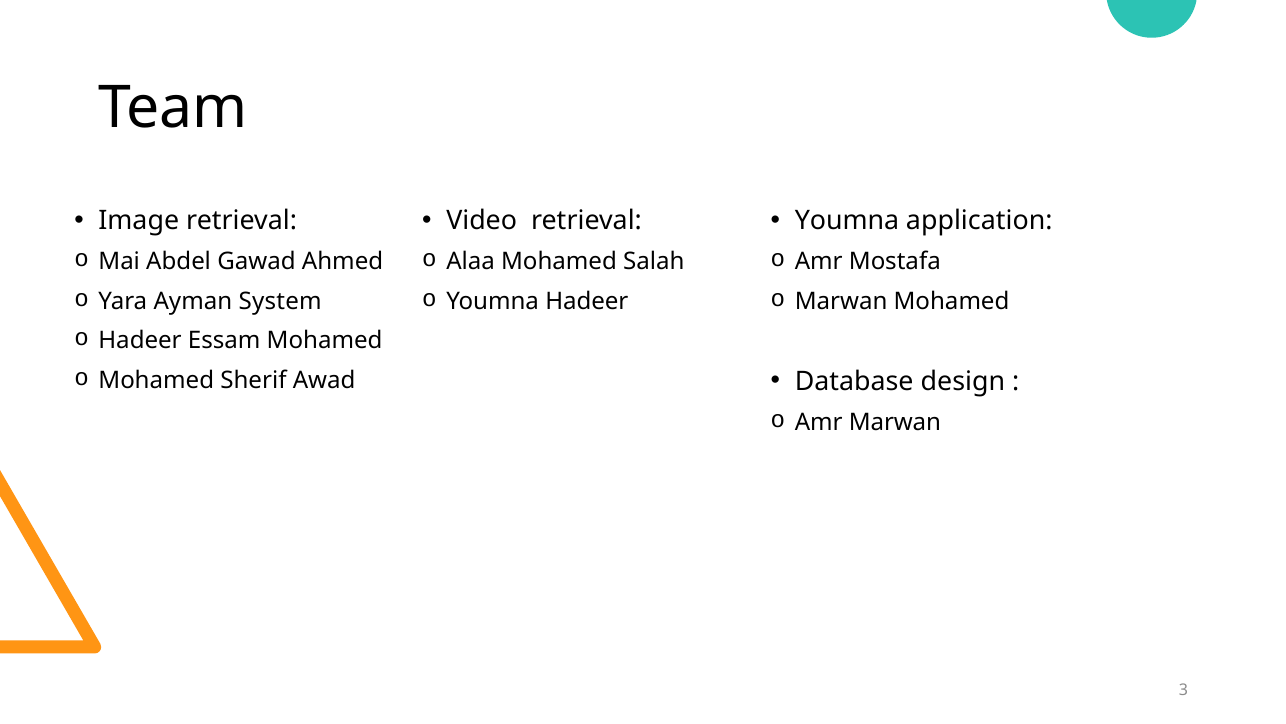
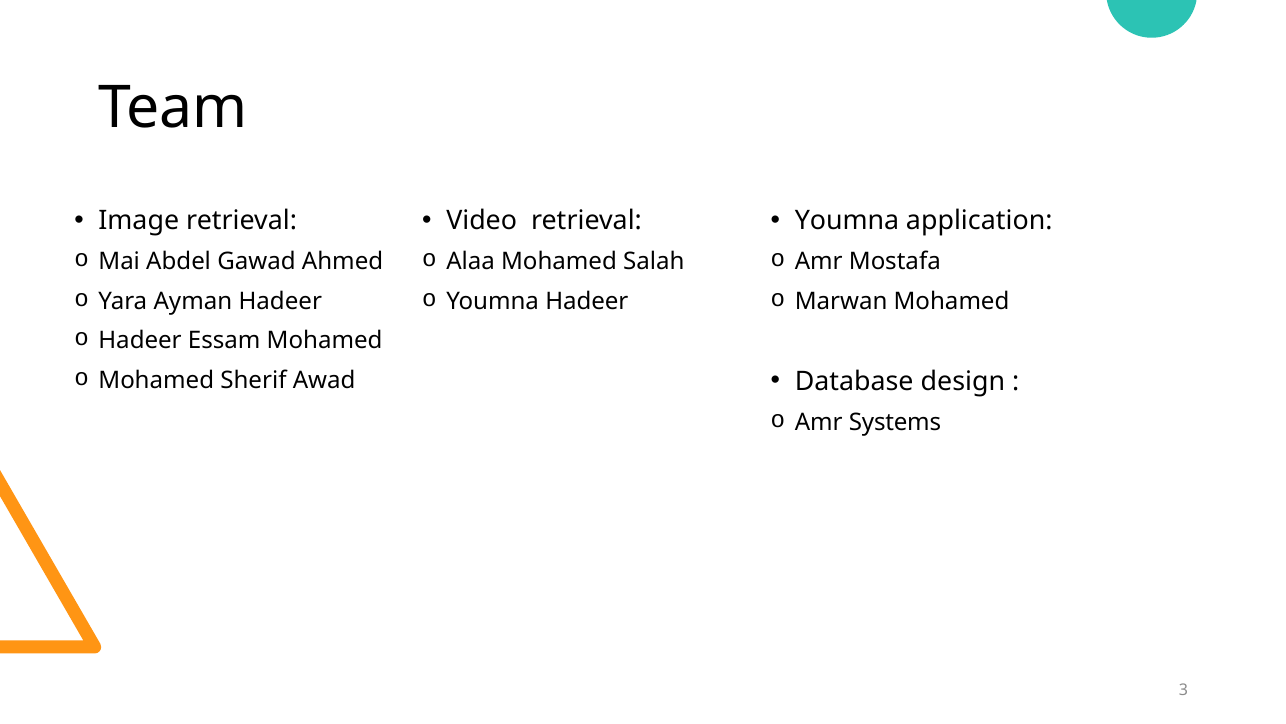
Ayman System: System -> Hadeer (280, 301)
Amr Marwan: Marwan -> Systems (895, 422)
